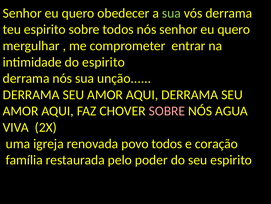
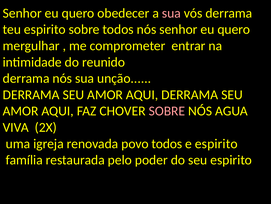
sua colour: light green -> pink (171, 13)
do espirito: espirito -> reunido (104, 62)
e coração: coração -> espirito (216, 143)
